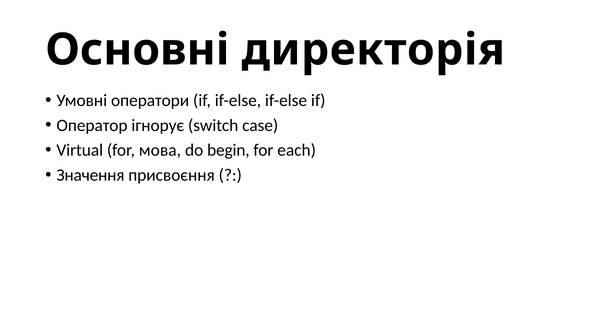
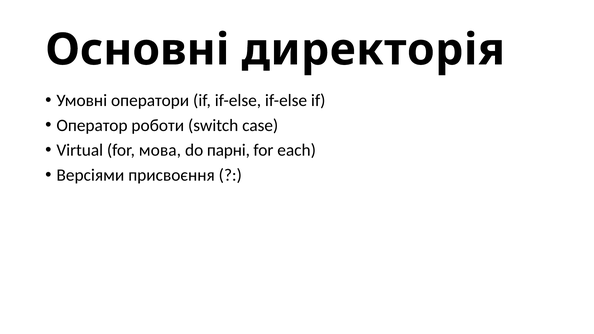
ігнорує: ігнорує -> роботи (158, 125)
begin: begin -> парні (228, 150)
Значення: Значення -> Версіями (90, 175)
